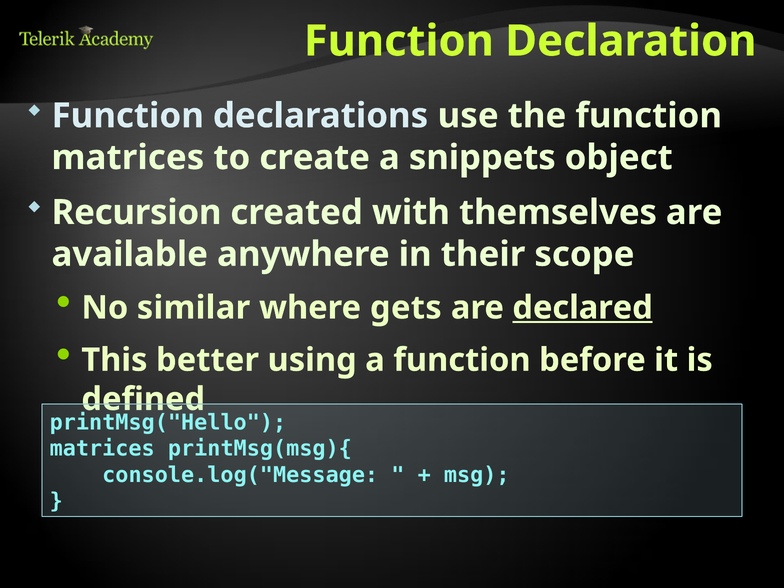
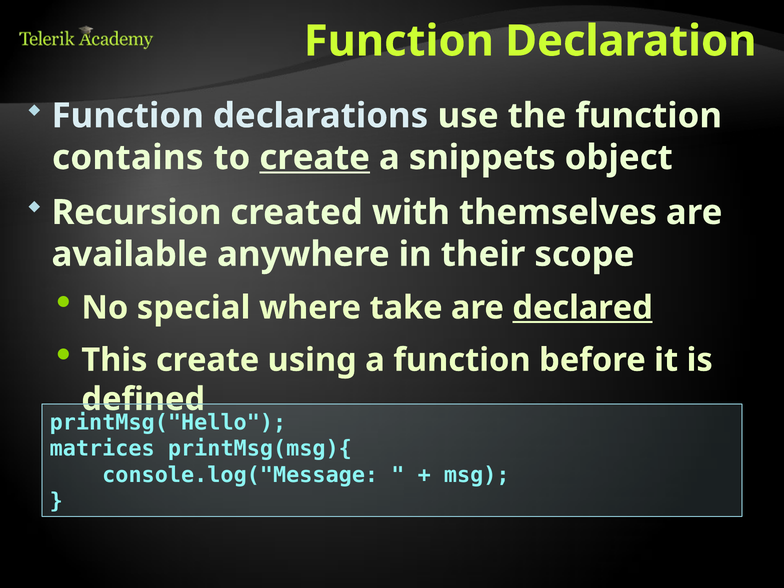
matrices: matrices -> contains (128, 158)
create underline: none -> present (315, 158)
similar: similar -> special (194, 308)
gets: gets -> take (406, 308)
This better: better -> create (208, 360)
